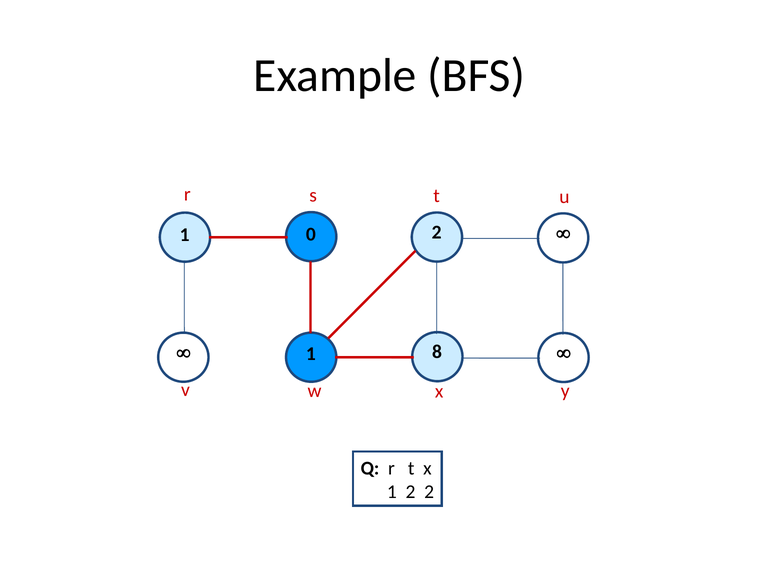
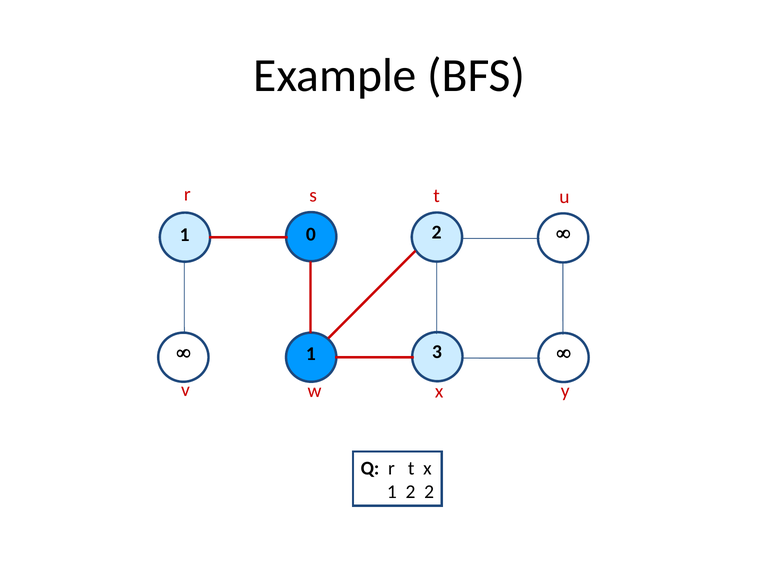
8: 8 -> 3 (437, 352)
